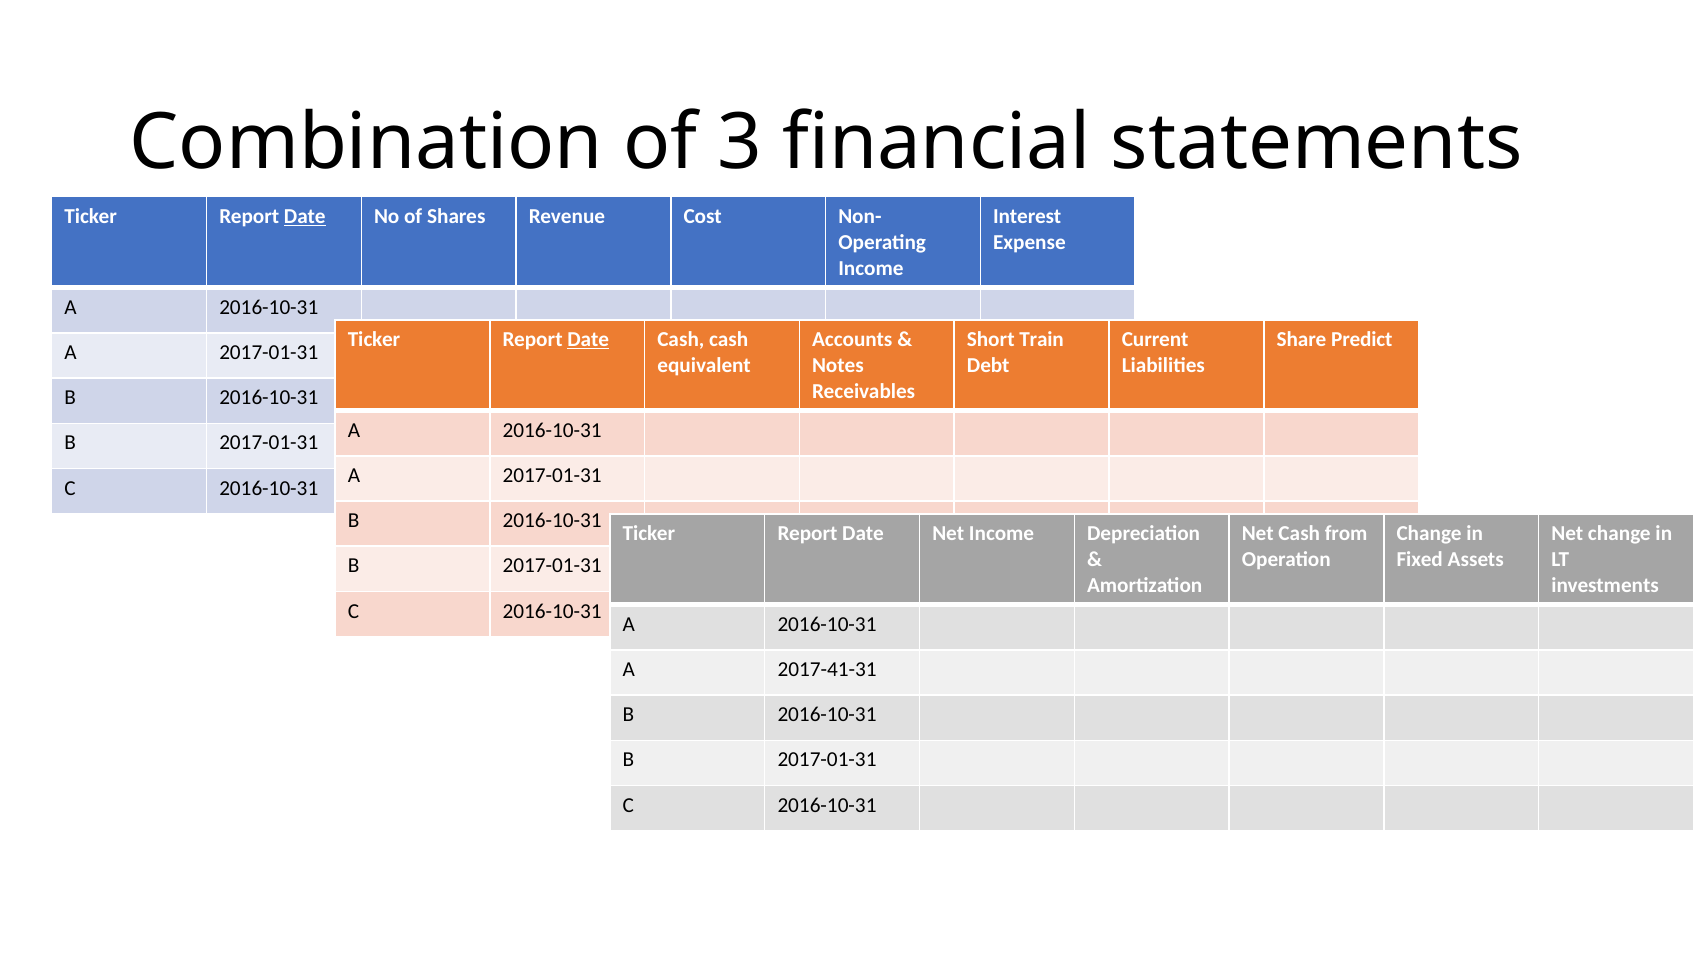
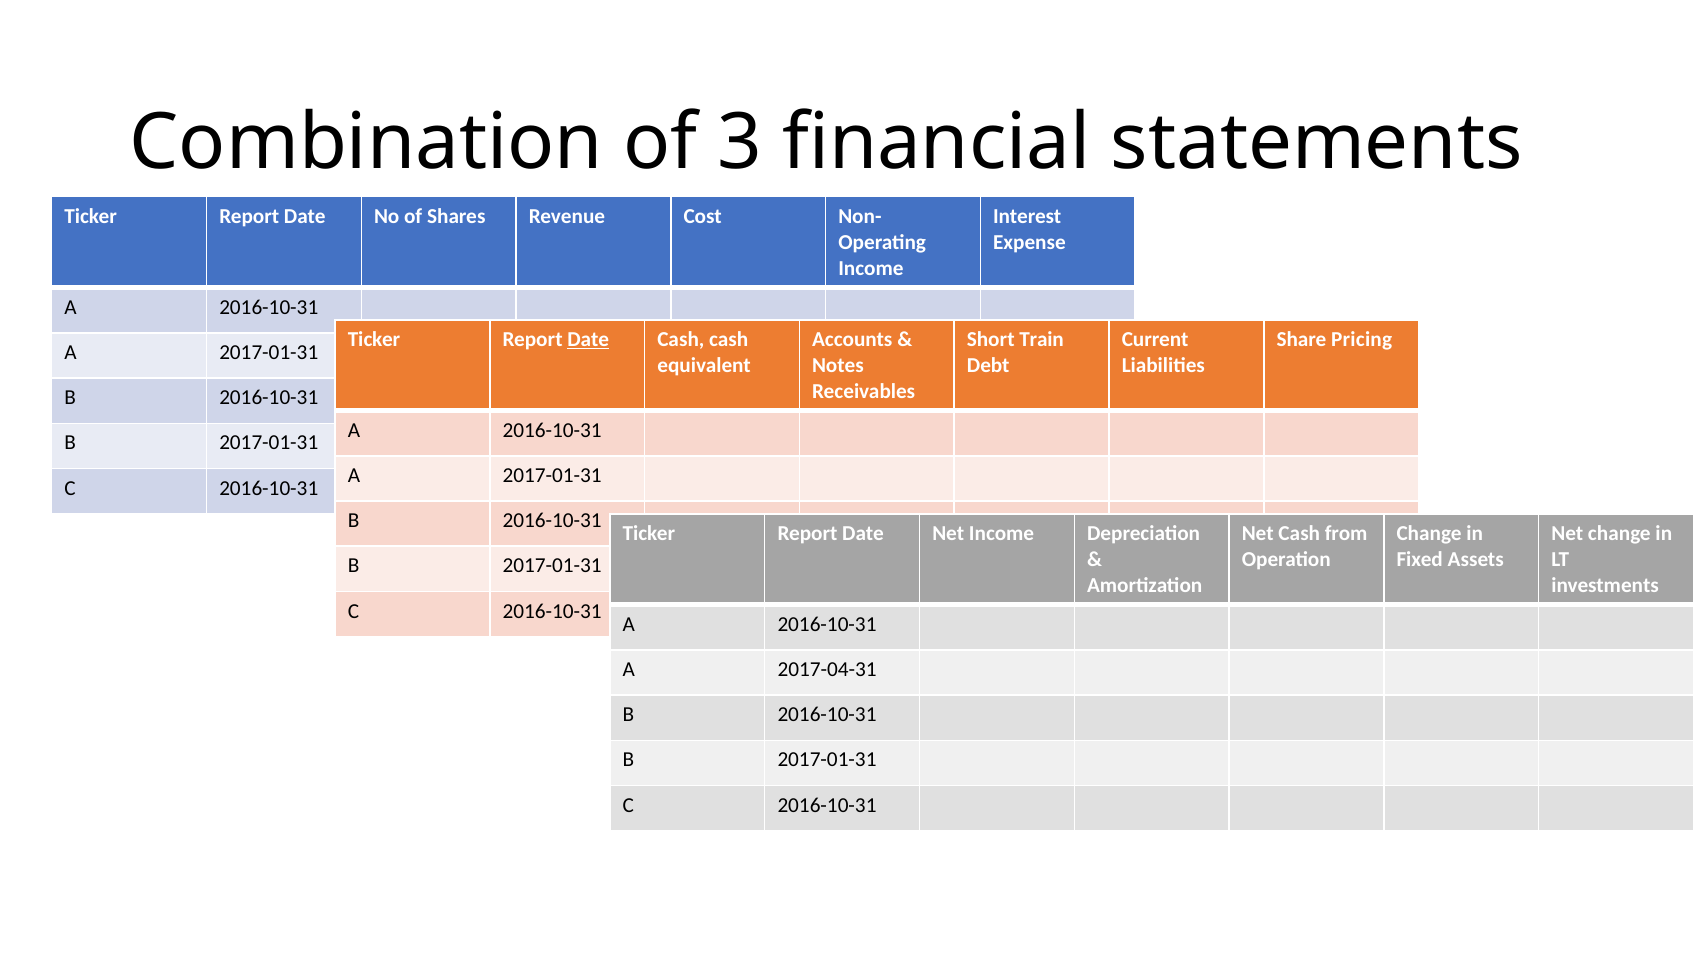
Date underline: present -> none (305, 216)
Predict: Predict -> Pricing (1362, 340)
2017-41-31: 2017-41-31 -> 2017-04-31 (827, 670)
